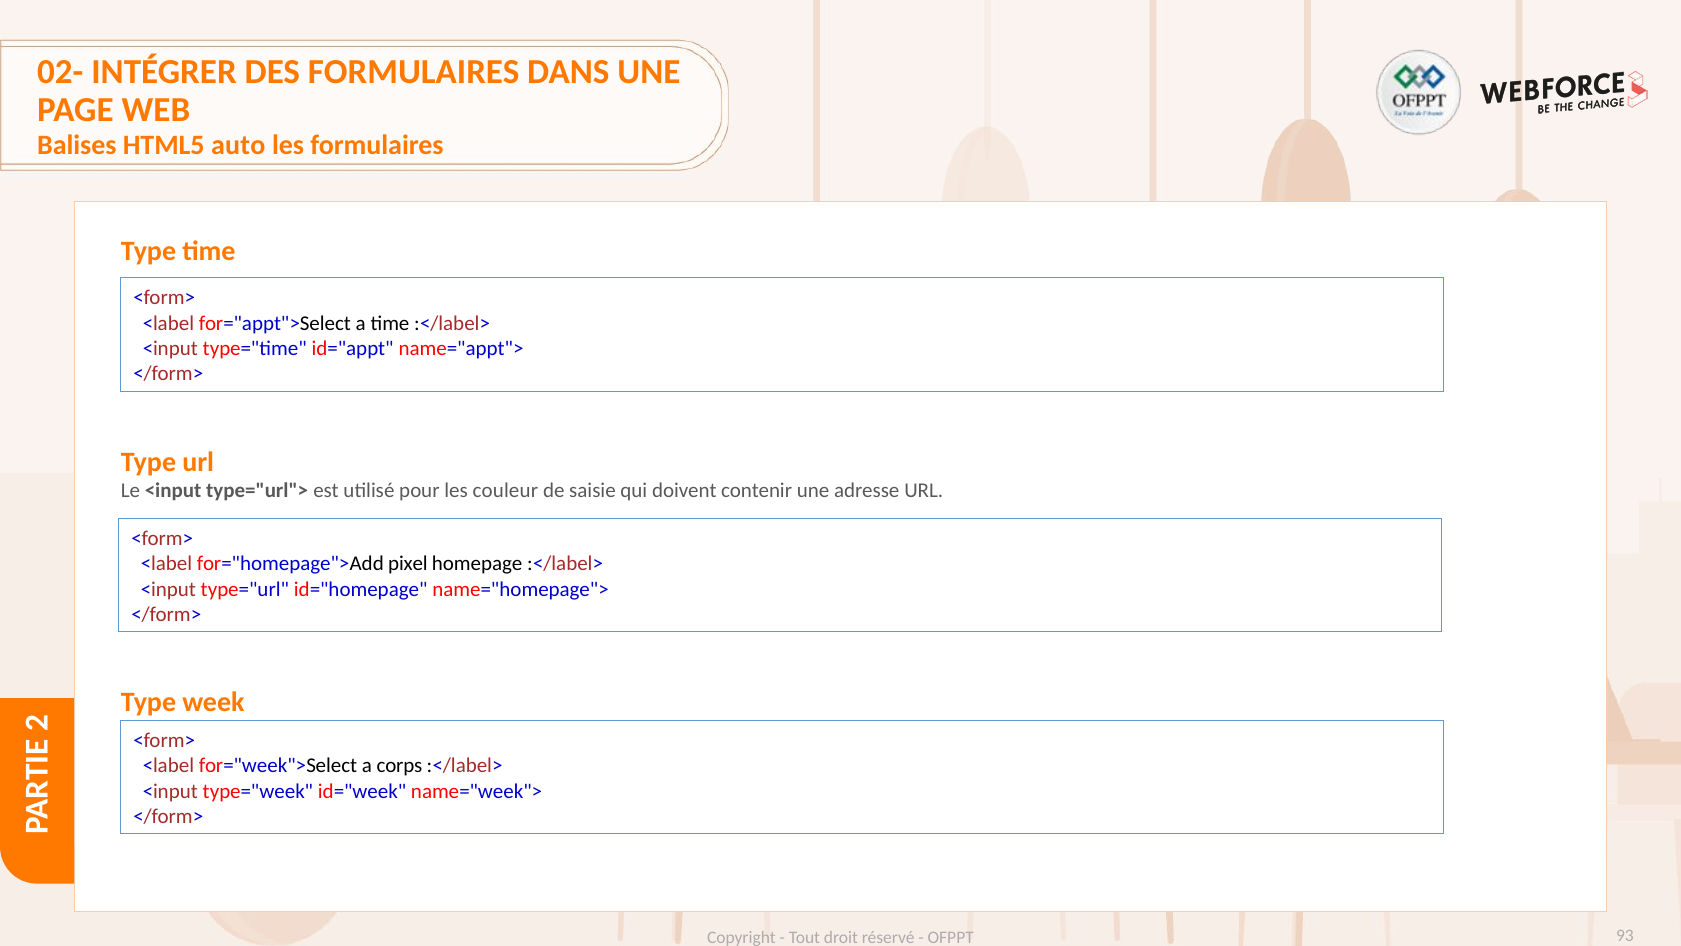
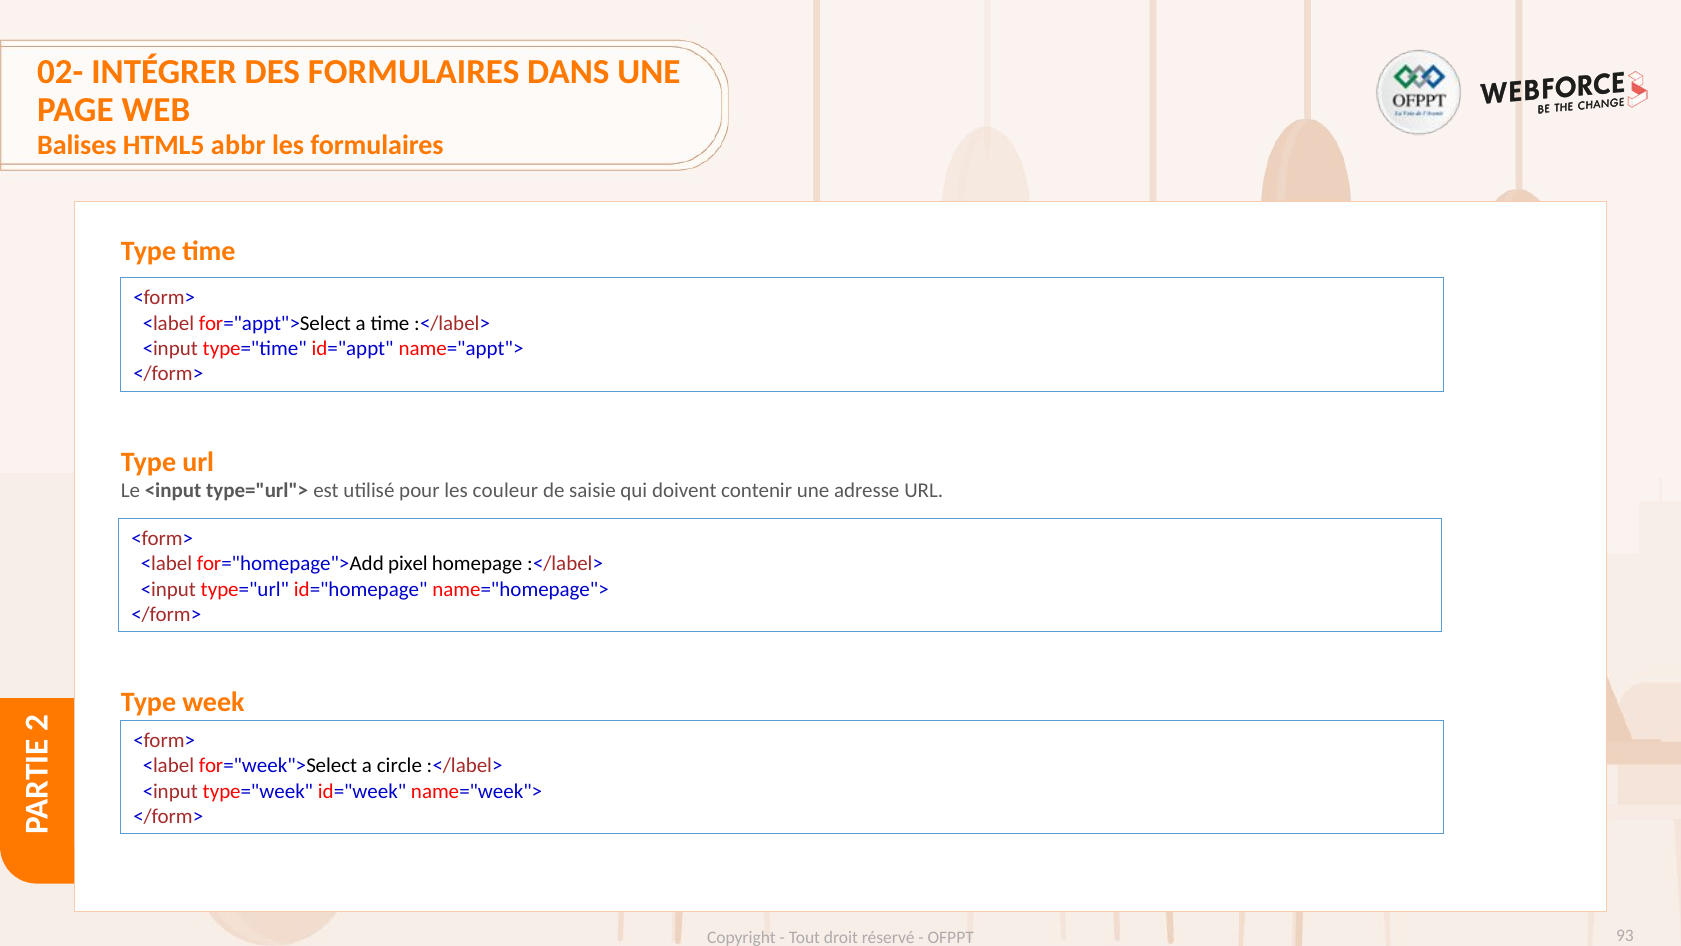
auto: auto -> abbr (238, 145)
corps: corps -> circle (399, 766)
